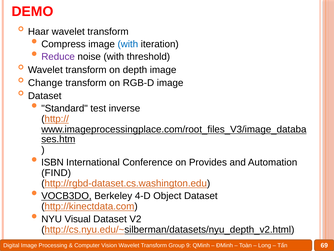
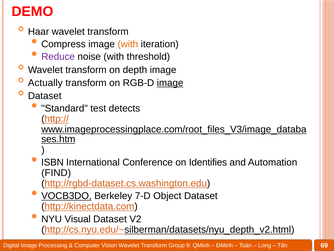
with colour: blue -> orange (128, 44)
Change: Change -> Actually (45, 83)
image underline: none -> present (170, 83)
inverse: inverse -> detects (124, 108)
Provides: Provides -> Identifies (208, 162)
4-D: 4-D -> 7-D (143, 196)
